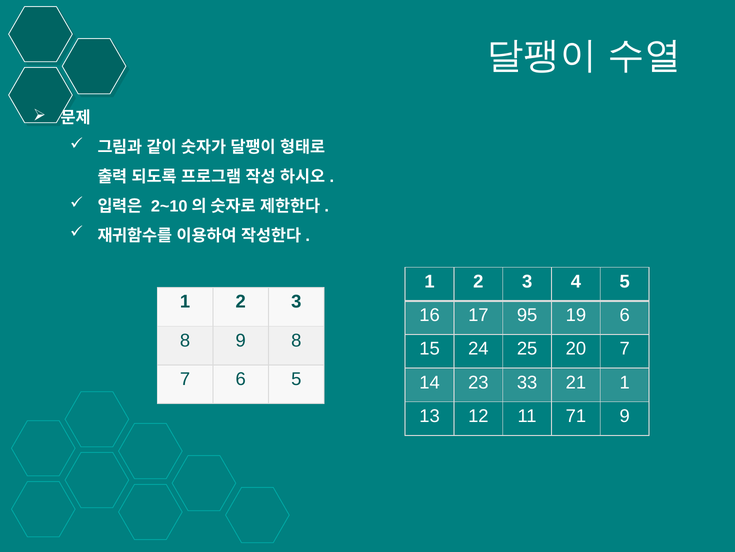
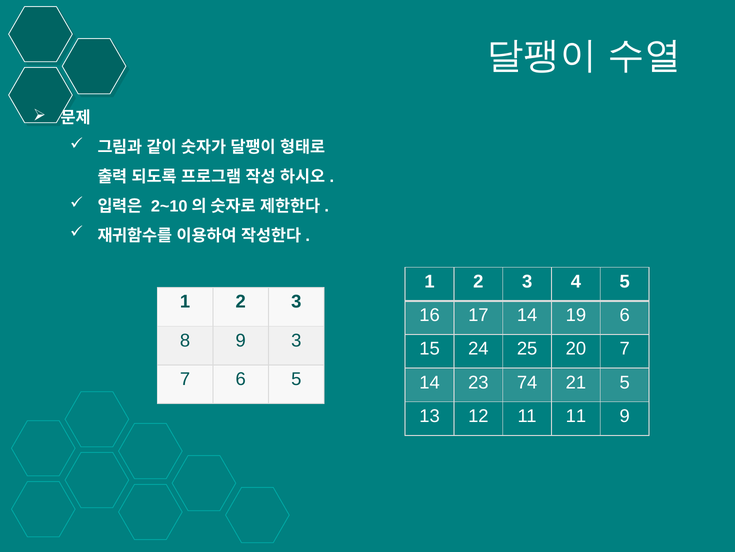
17 95: 95 -> 14 (527, 315)
9 8: 8 -> 3 (296, 340)
33: 33 -> 74 (527, 382)
21 1: 1 -> 5 (625, 382)
11 71: 71 -> 11 (576, 415)
